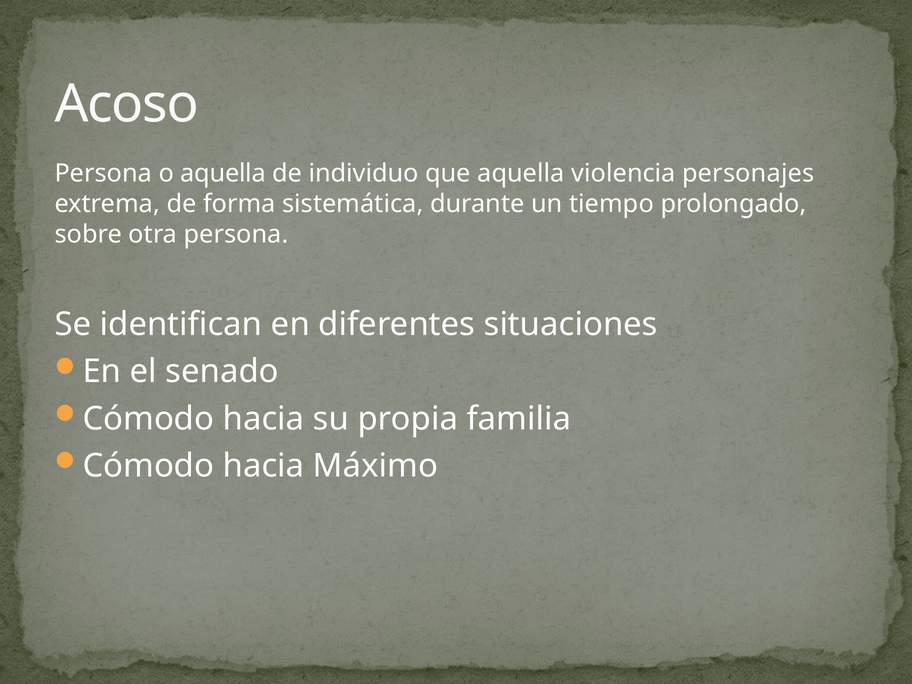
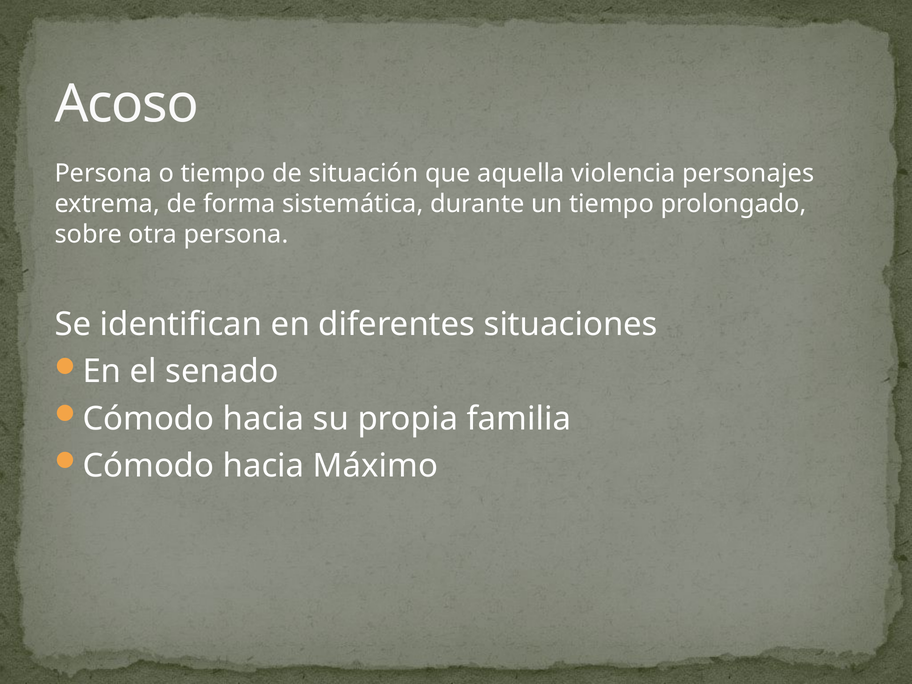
o aquella: aquella -> tiempo (223, 173)
individuo: individuo -> situación (363, 173)
